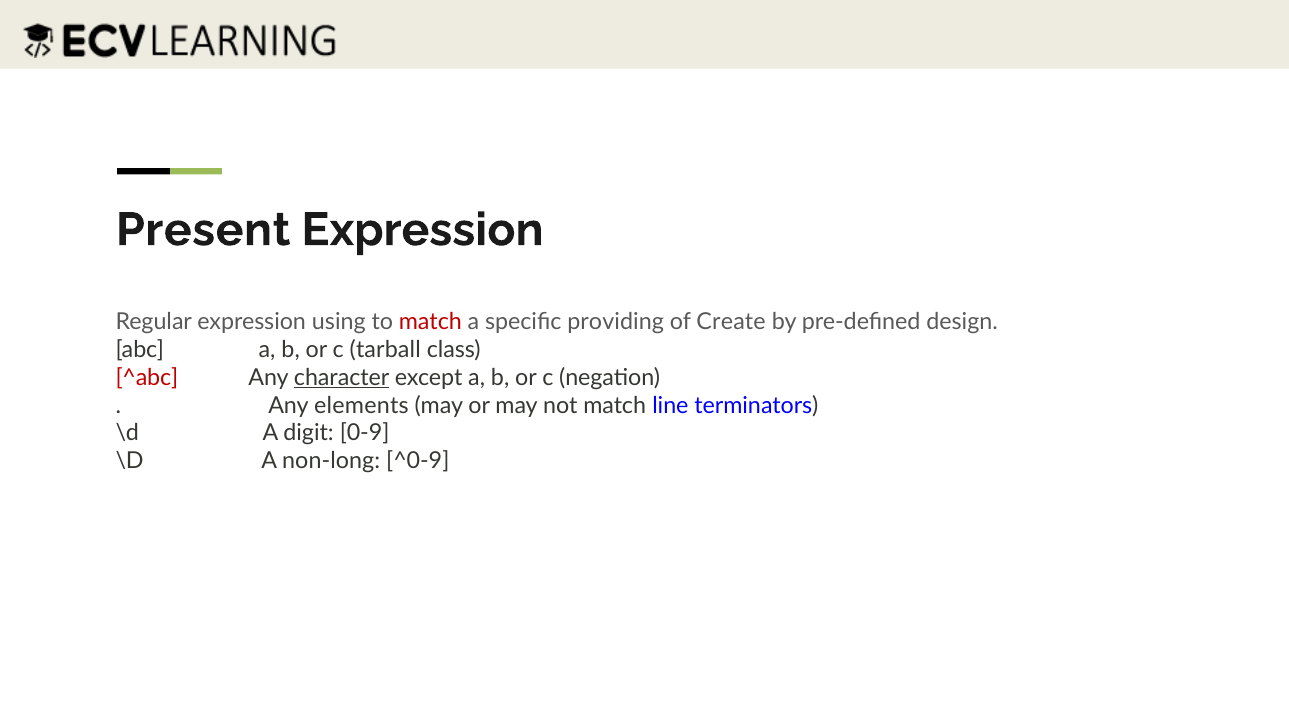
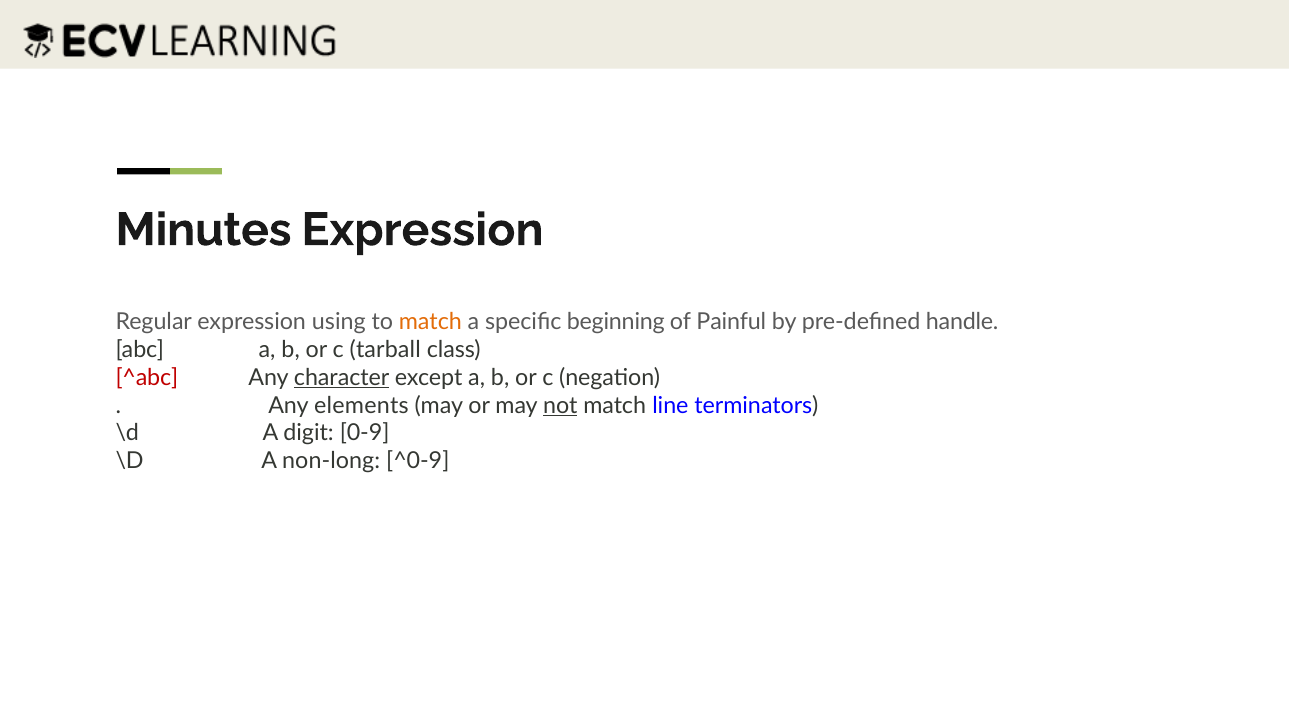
Present: Present -> Minutes (204, 230)
match colour: red -> orange (430, 322)
providing: providing -> beginning (616, 322)
Create: Create -> Painful (731, 322)
design: design -> handle (962, 322)
not underline: none -> present (560, 405)
